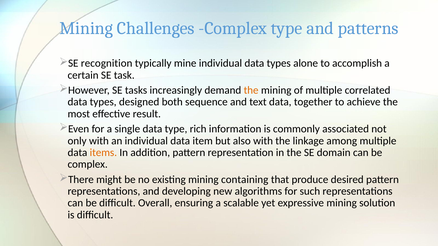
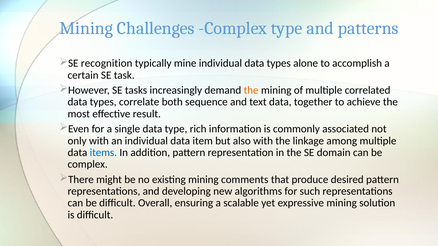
designed: designed -> correlate (139, 102)
items colour: orange -> blue (103, 153)
containing: containing -> comments (245, 180)
